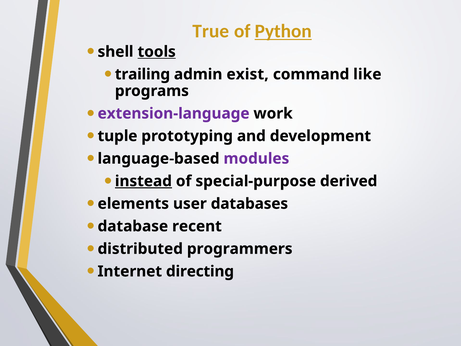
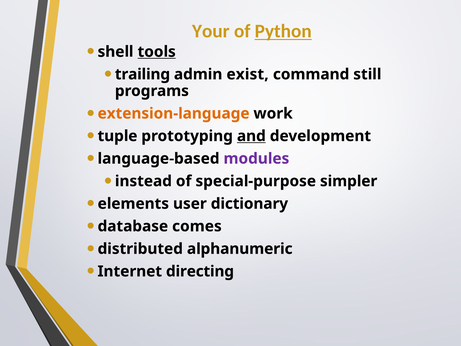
True: True -> Your (211, 31)
like: like -> still (367, 74)
extension-language colour: purple -> orange (174, 113)
and underline: none -> present (251, 136)
instead underline: present -> none (143, 181)
derived: derived -> simpler (349, 181)
databases: databases -> dictionary (249, 204)
recent: recent -> comes (197, 226)
programmers: programmers -> alphanumeric (240, 249)
